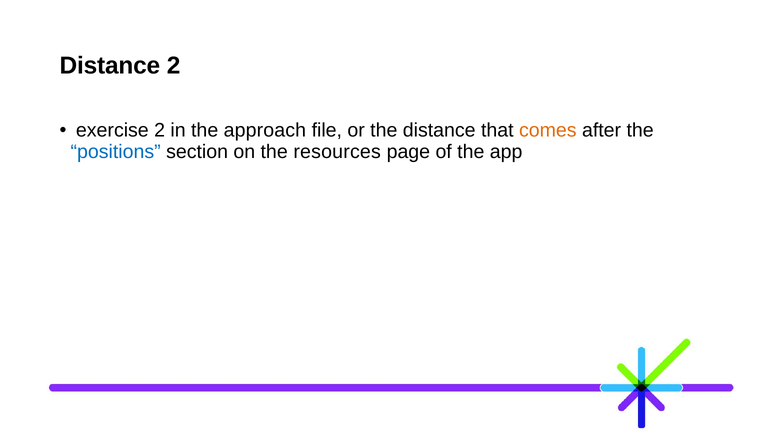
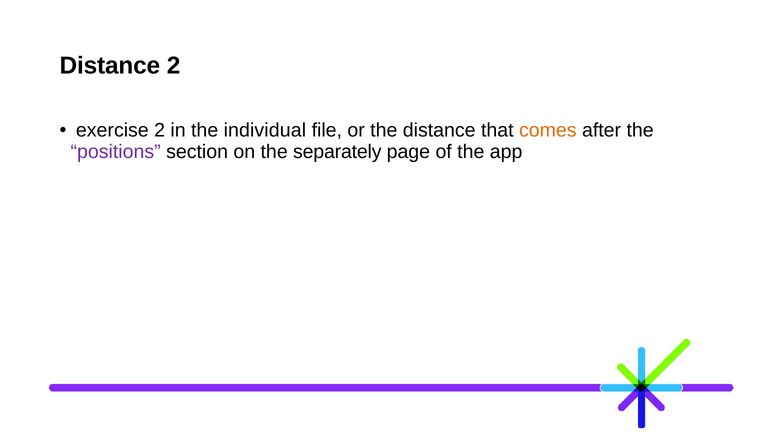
approach: approach -> individual (265, 130)
positions colour: blue -> purple (116, 152)
resources: resources -> separately (337, 152)
